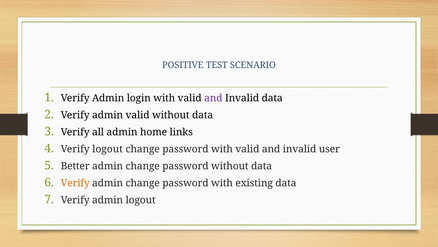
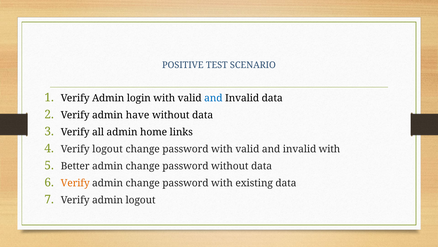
and colour: purple -> blue (213, 98)
admin valid: valid -> have (138, 115)
invalid user: user -> with (329, 149)
